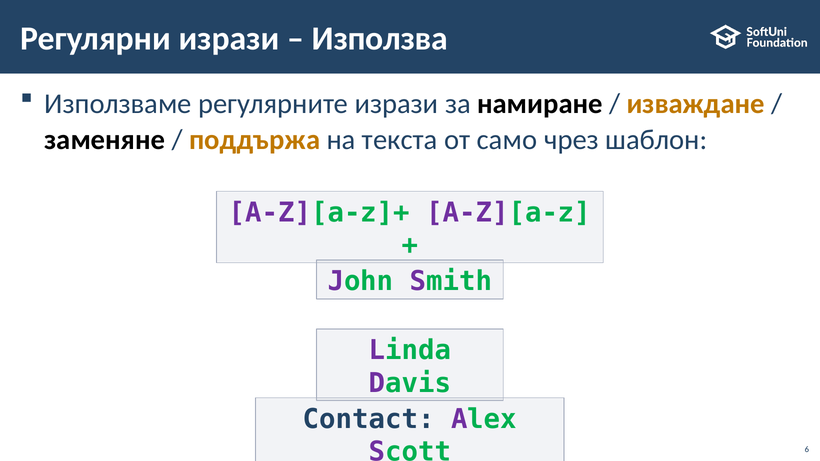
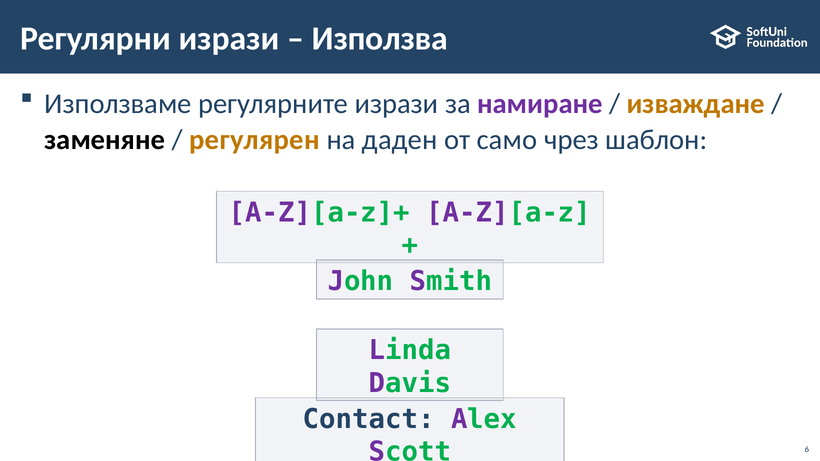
намиране colour: black -> purple (540, 104)
поддържа: поддържа -> регулярен (255, 140)
текста: текста -> даден (400, 140)
